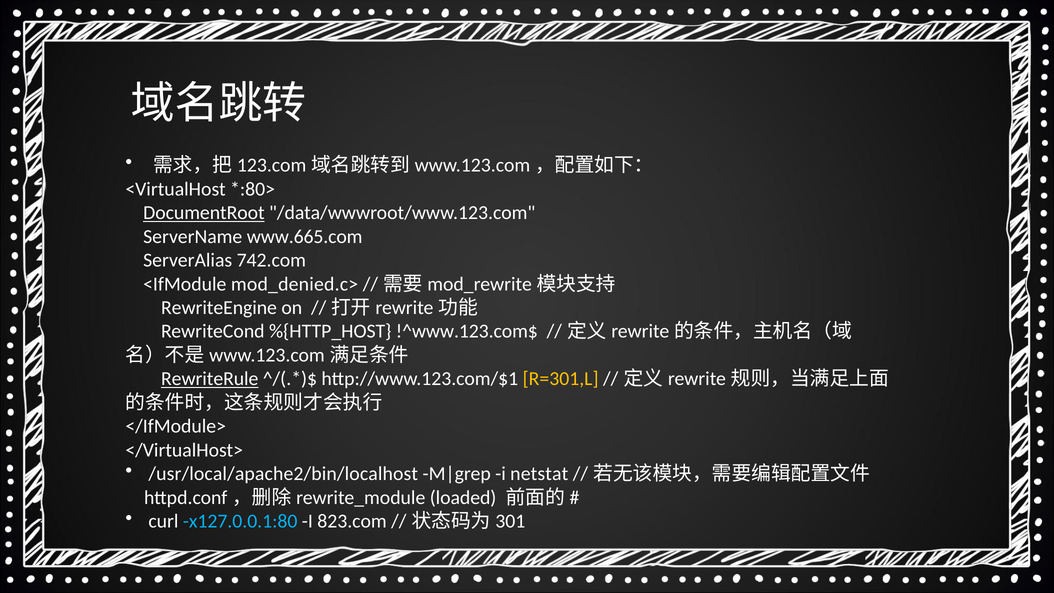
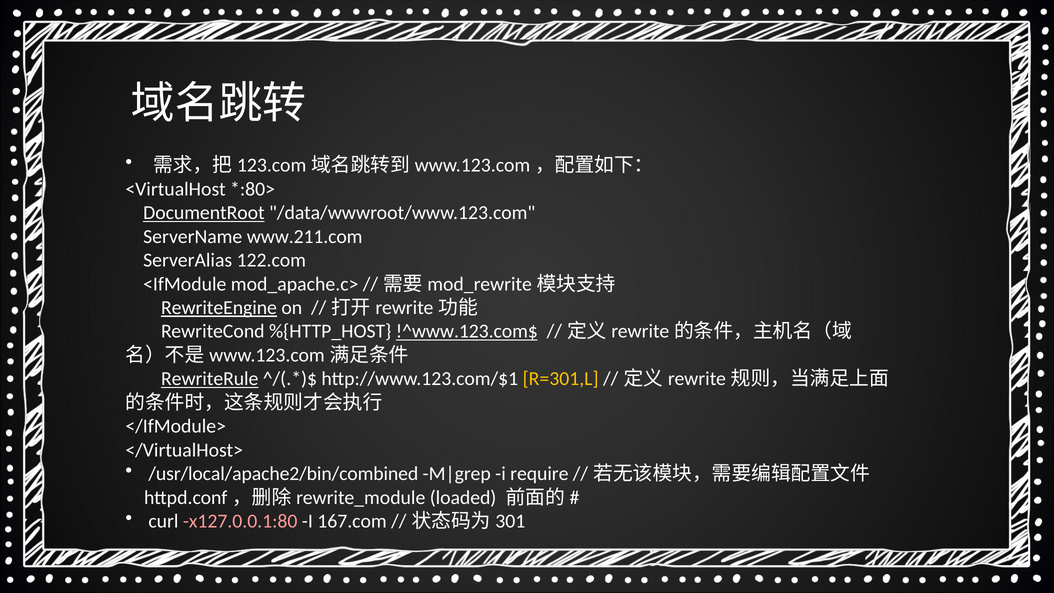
www.665.com: www.665.com -> www.211.com (305, 237)
742.com: 742.com -> 122.com (271, 260)
mod_denied.c>: mod_denied.c> -> mod_apache.c> (295, 284)
RewriteEngine underline: none -> present (219, 308)
!^www.123.com$ underline: none -> present (467, 331)
/usr/local/apache2/bin/localhost: /usr/local/apache2/bin/localhost -> /usr/local/apache2/bin/combined (283, 474)
netstat: netstat -> require (539, 474)
x127.0.0.1:80 colour: light blue -> pink (240, 521)
823.com: 823.com -> 167.com (352, 521)
